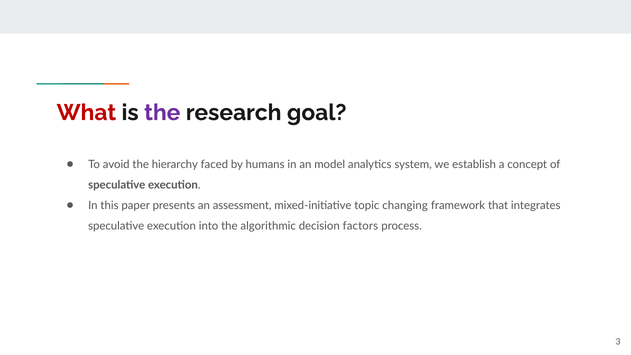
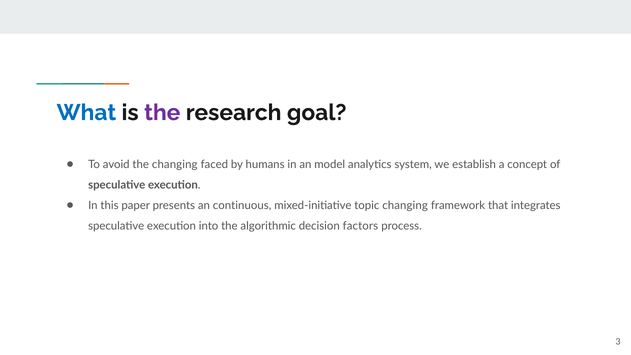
What colour: red -> blue (86, 113)
the hierarchy: hierarchy -> changing (175, 164)
assessment: assessment -> continuous (242, 205)
